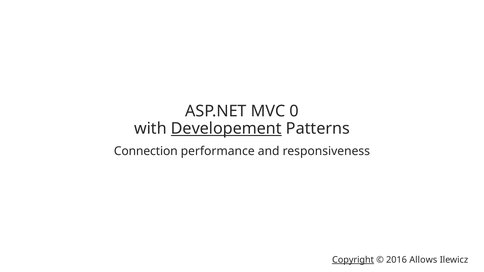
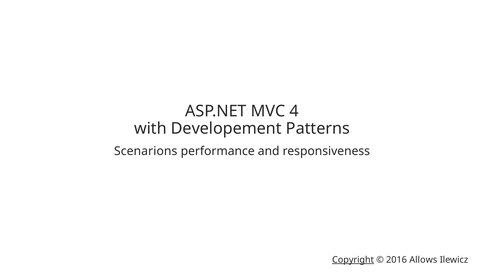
0: 0 -> 4 (294, 111)
Developement underline: present -> none (226, 129)
Connection: Connection -> Scenarions (146, 151)
